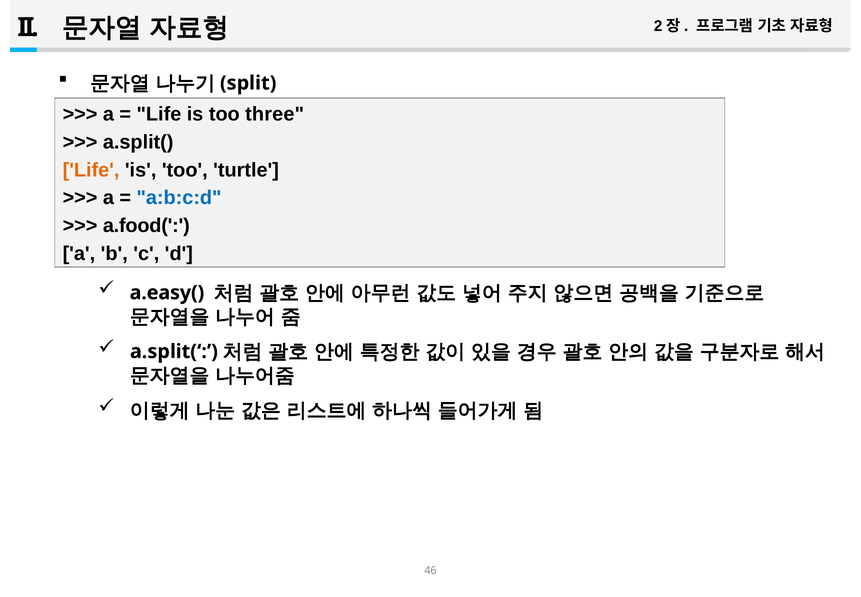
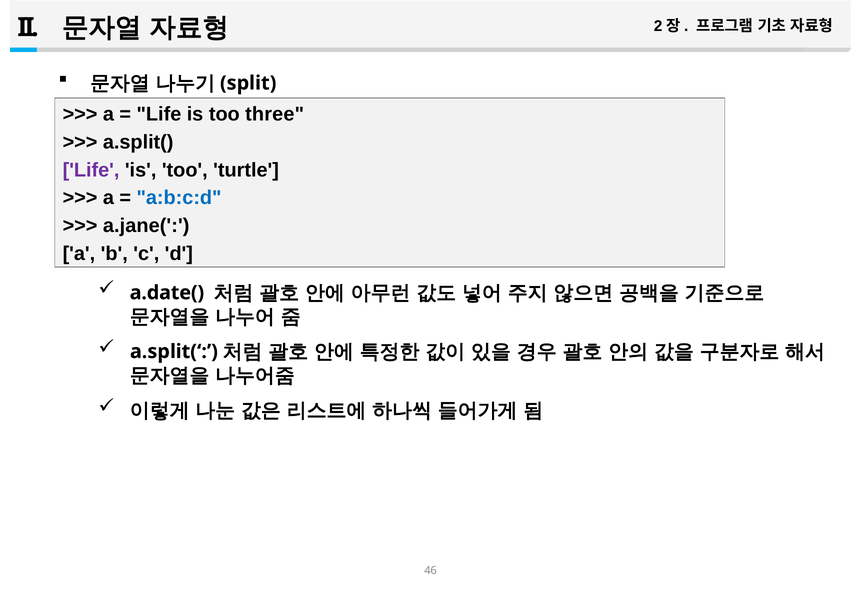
Life colour: orange -> purple (91, 170)
a.food(: a.food( -> a.jane( (146, 226)
a.easy(: a.easy( -> a.date( (167, 292)
